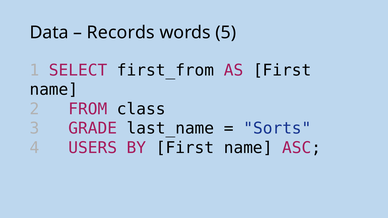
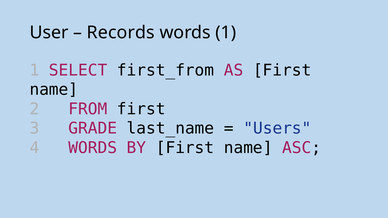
Data: Data -> User (49, 33)
words 5: 5 -> 1 (226, 33)
FROM class: class -> first (141, 109)
Sorts: Sorts -> Users (277, 129)
4 USERS: USERS -> WORDS (93, 148)
